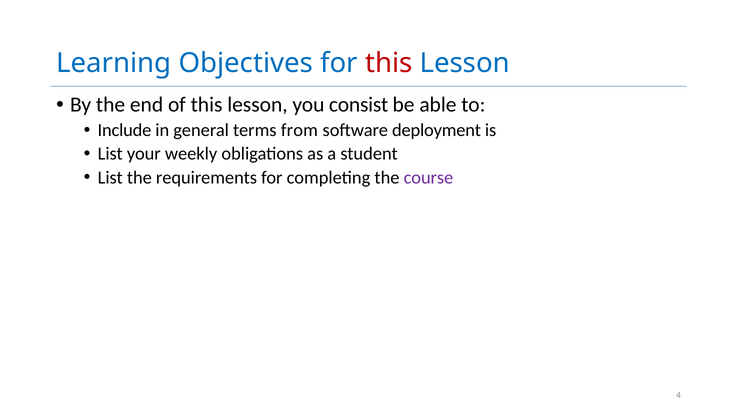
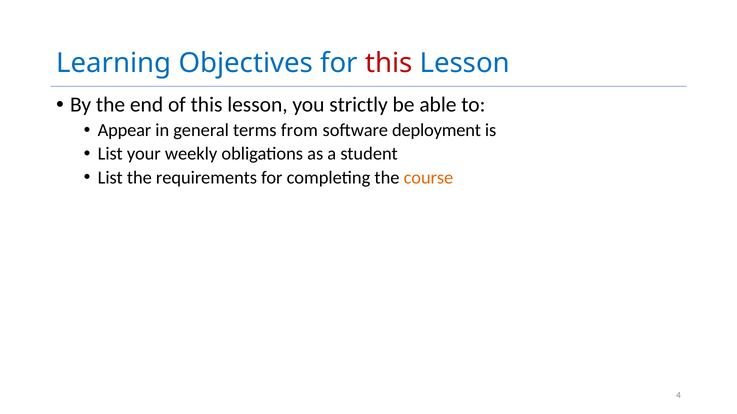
consist: consist -> strictly (359, 105)
Include: Include -> Appear (124, 130)
course colour: purple -> orange (428, 178)
